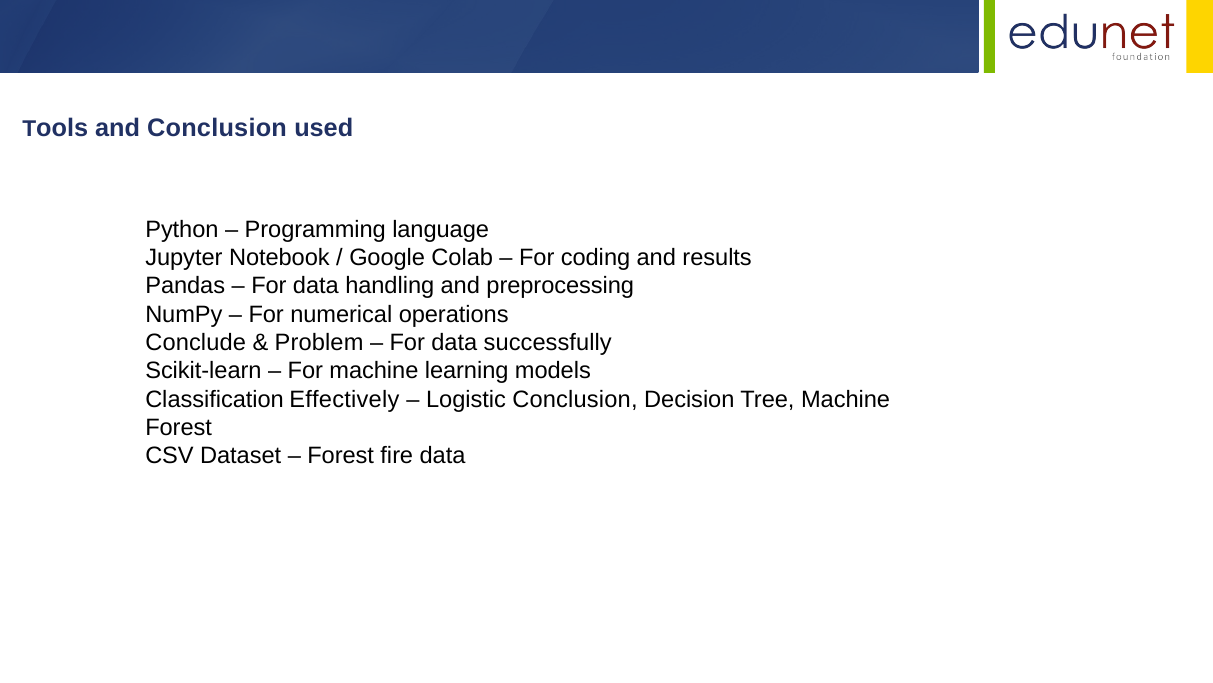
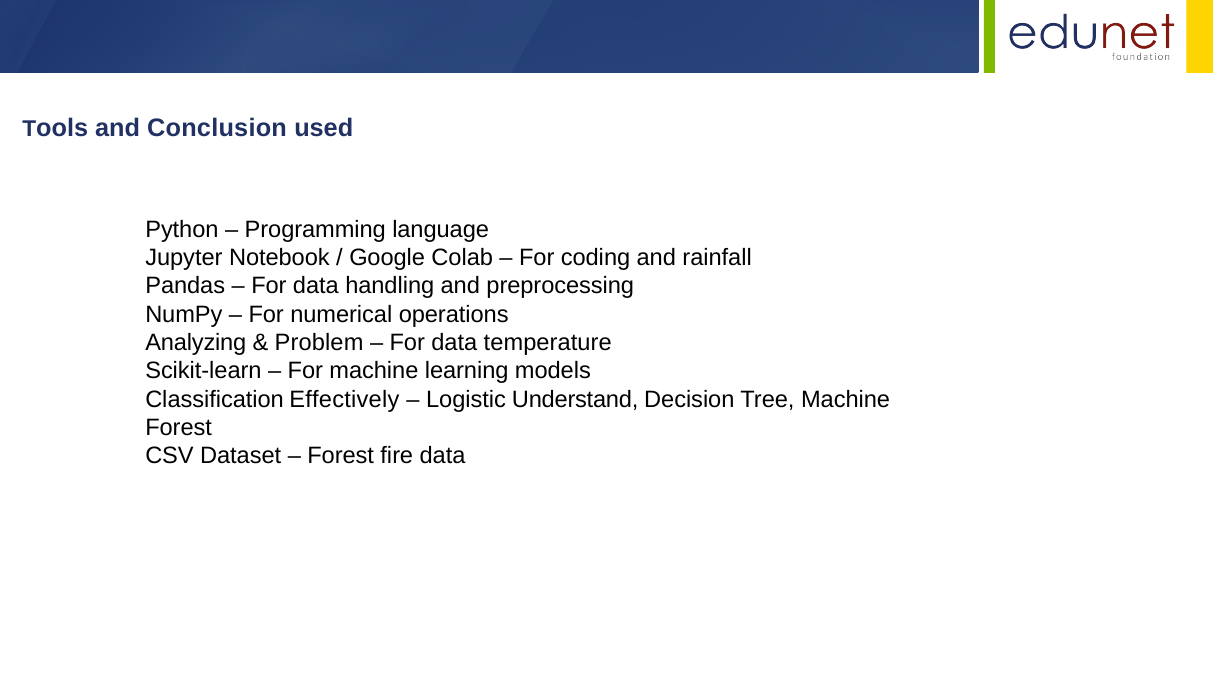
results: results -> rainfall (717, 257)
Conclude: Conclude -> Analyzing (196, 342)
successfully: successfully -> temperature (548, 342)
Logistic Conclusion: Conclusion -> Understand (575, 399)
